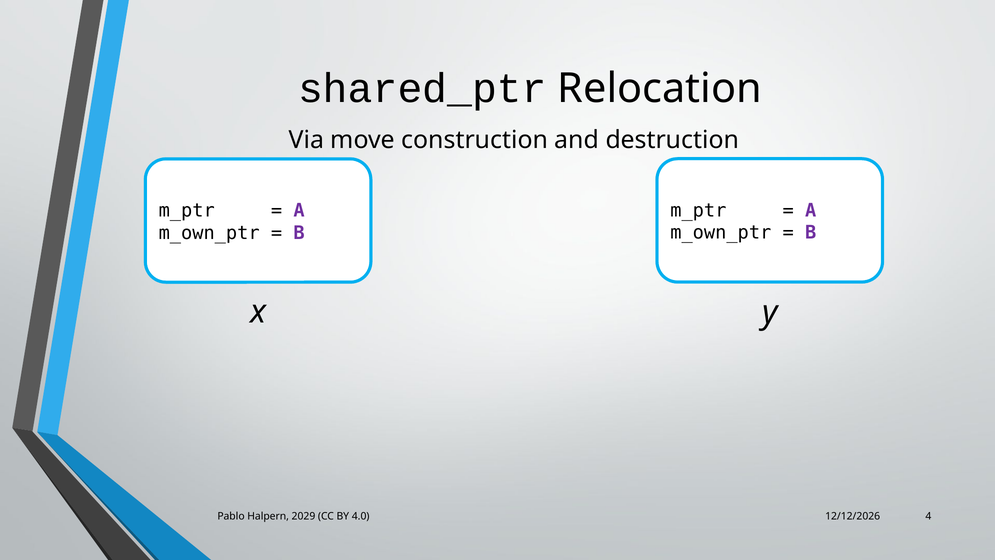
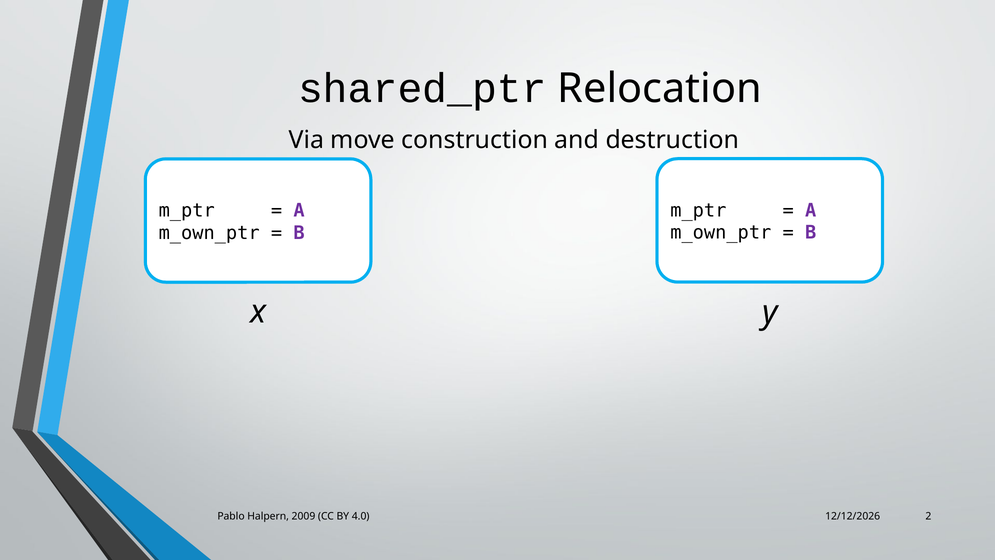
2029: 2029 -> 2009 (303, 516)
4: 4 -> 2 (928, 516)
